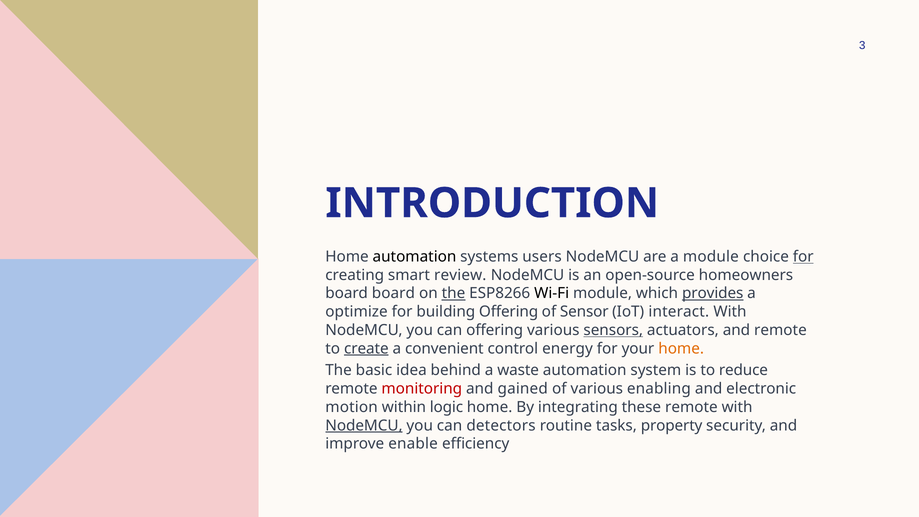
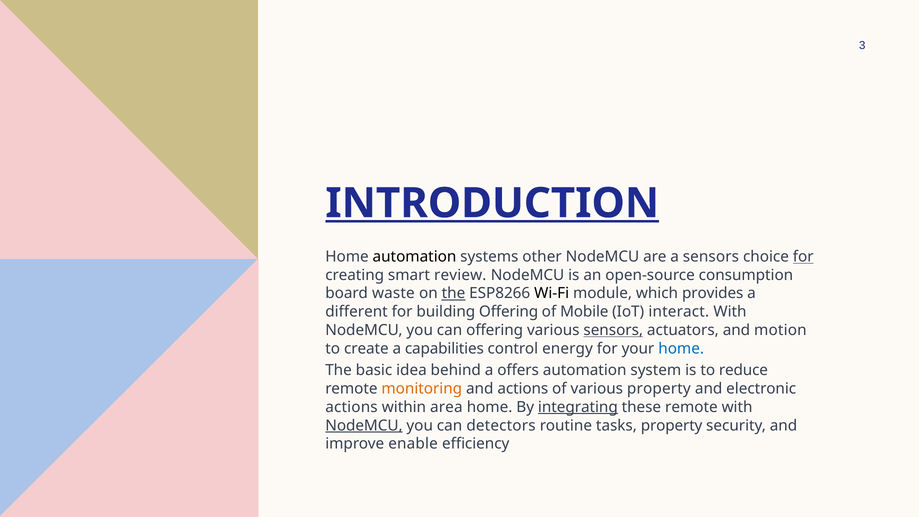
INTRODUCTION underline: none -> present (492, 203)
users: users -> other (542, 257)
a module: module -> sensors (711, 257)
homeowners: homeowners -> consumption (746, 275)
board board: board -> waste (393, 293)
provides underline: present -> none (713, 293)
optimize: optimize -> different (357, 312)
Sensor: Sensor -> Mobile (584, 312)
and remote: remote -> motion (780, 330)
create underline: present -> none (366, 348)
convenient: convenient -> capabilities (444, 348)
home colour: orange -> blue (681, 348)
waste: waste -> offers (518, 370)
monitoring colour: red -> orange (422, 389)
and gained: gained -> actions (523, 389)
various enabling: enabling -> property (659, 389)
motion: motion -> actions (352, 407)
logic: logic -> area (446, 407)
integrating underline: none -> present (578, 407)
